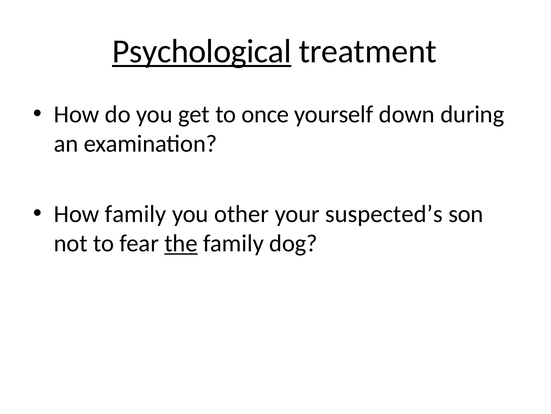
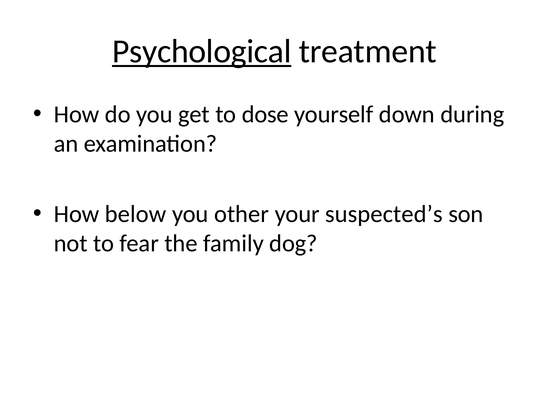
once: once -> dose (265, 114)
How family: family -> below (136, 214)
the underline: present -> none (181, 243)
